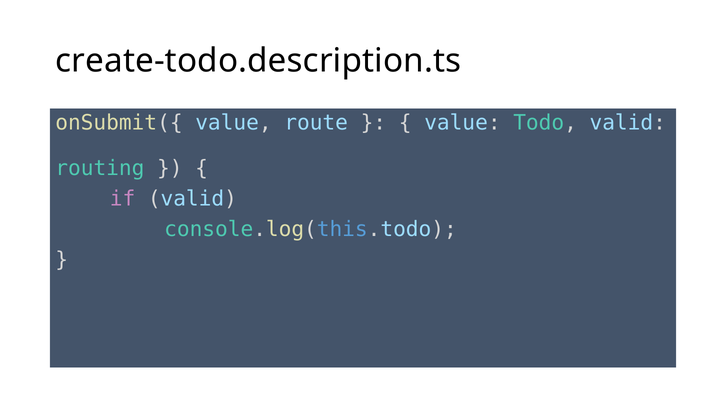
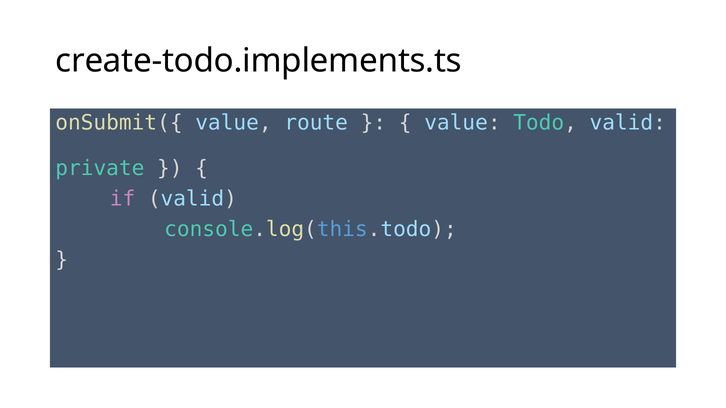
create-todo.description.ts: create-todo.description.ts -> create-todo.implements.ts (259, 61)
routing: routing -> private (100, 168)
